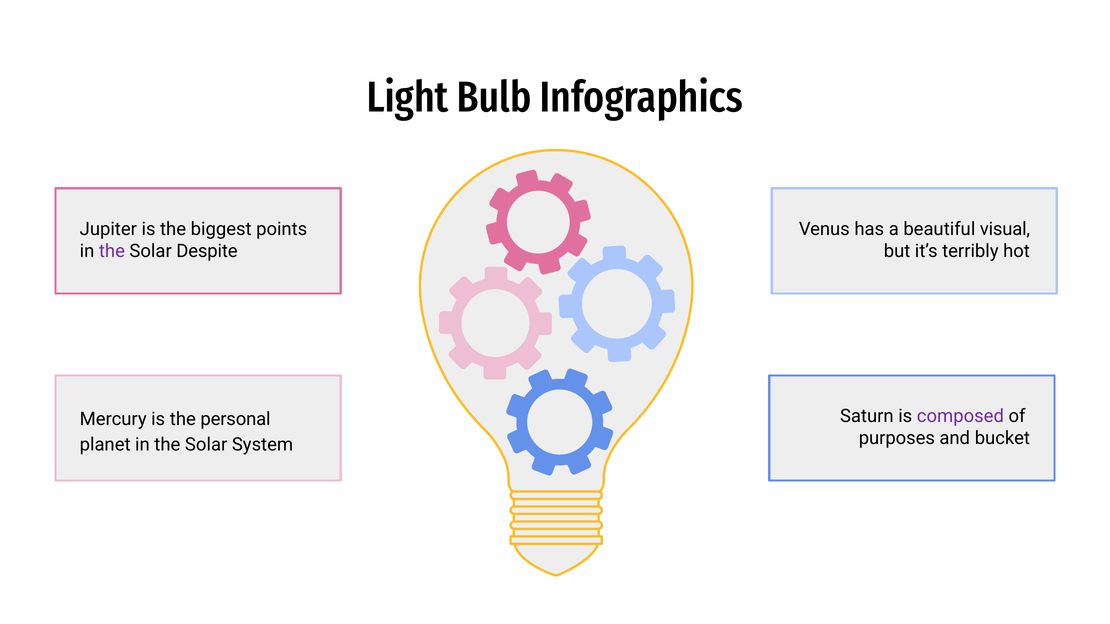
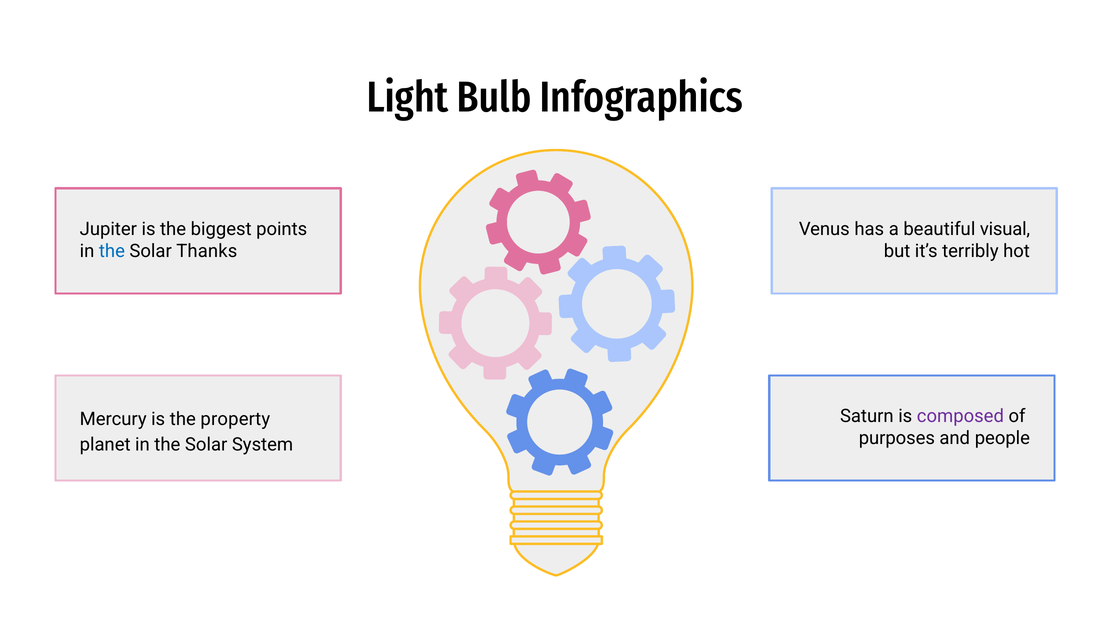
the colour: purple -> blue (112, 251)
Despite: Despite -> Thanks (207, 251)
personal: personal -> property (235, 420)
bucket: bucket -> people (1002, 439)
